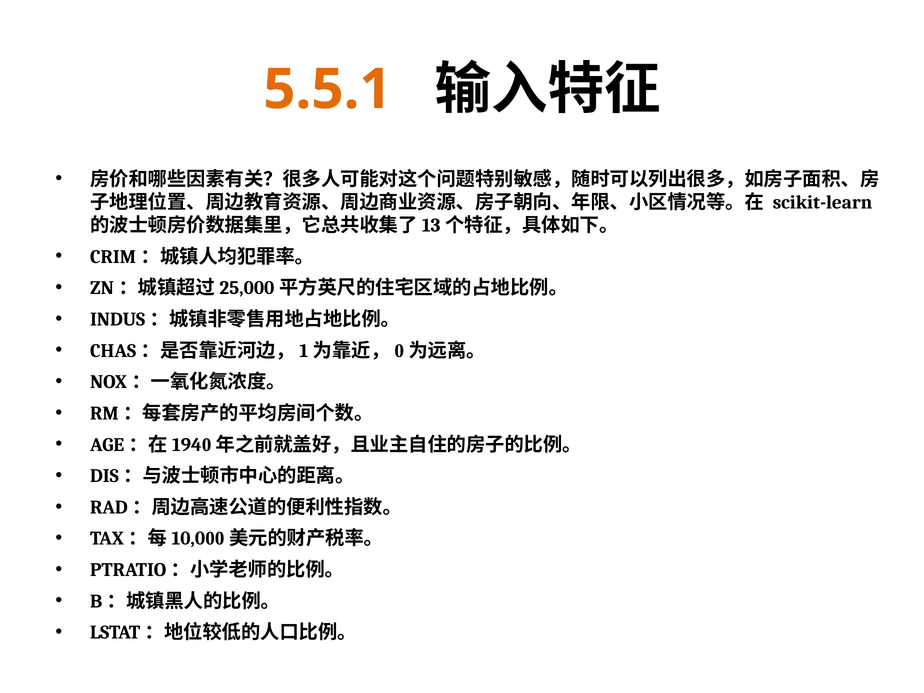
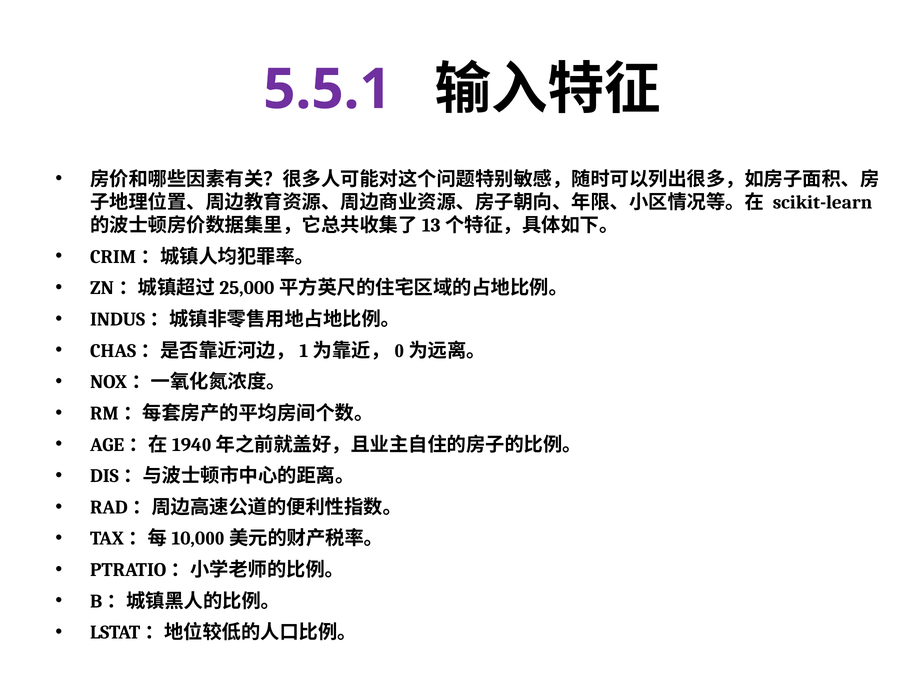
5.5.1 colour: orange -> purple (327, 89)
